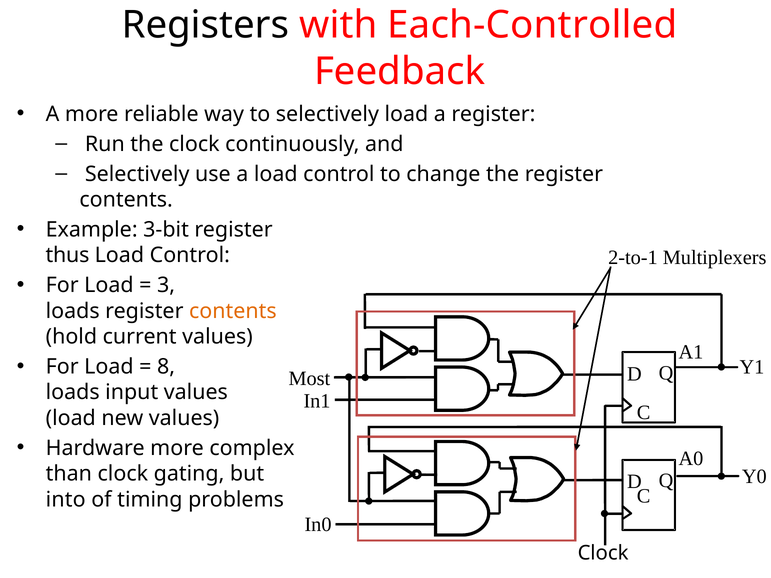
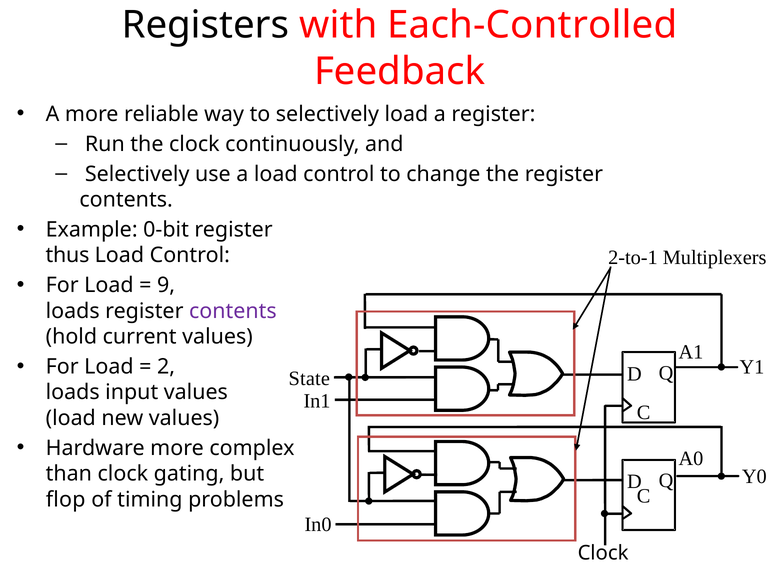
3-bit: 3-bit -> 0-bit (166, 230)
3: 3 -> 9 (166, 285)
contents colour: orange -> purple (233, 311)
8: 8 -> 2 (166, 367)
Most: Most -> State (309, 379)
into: into -> flop (66, 500)
